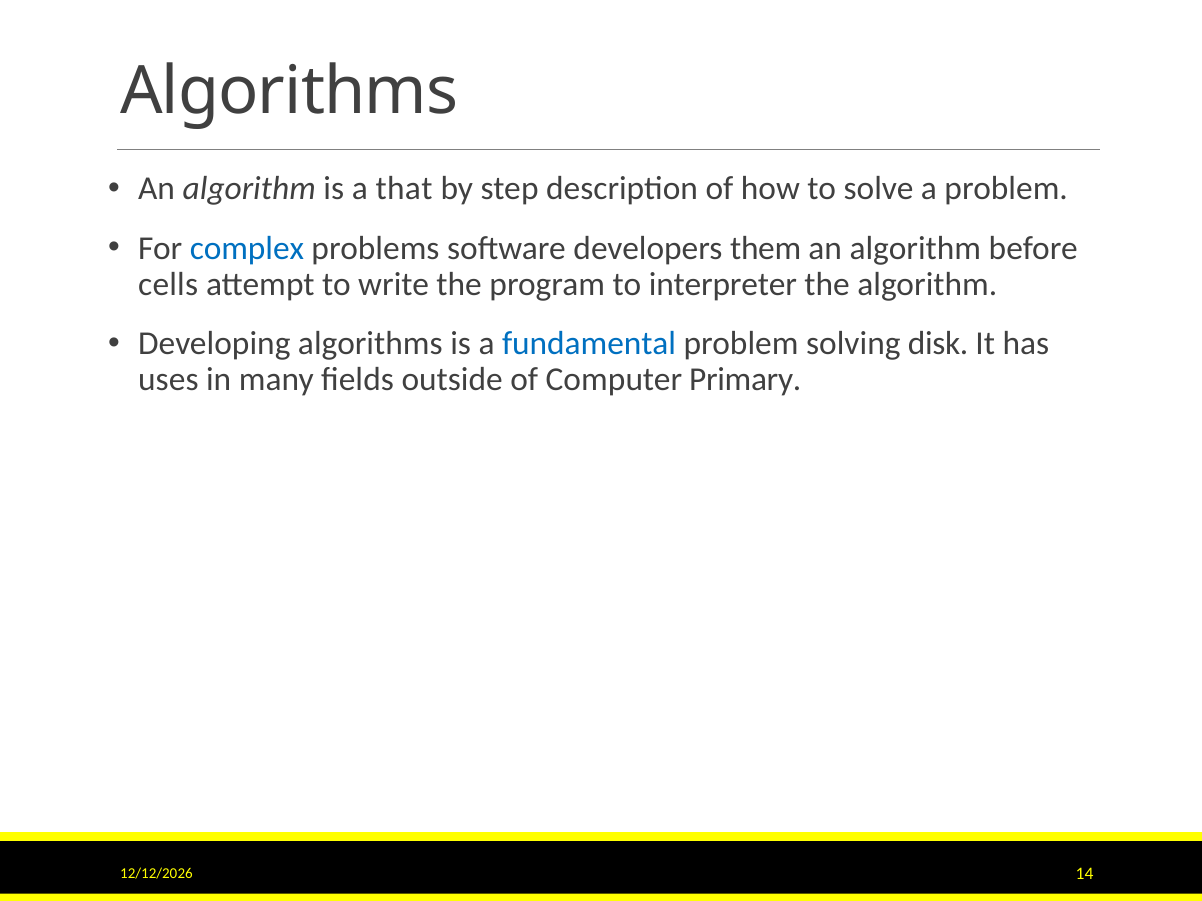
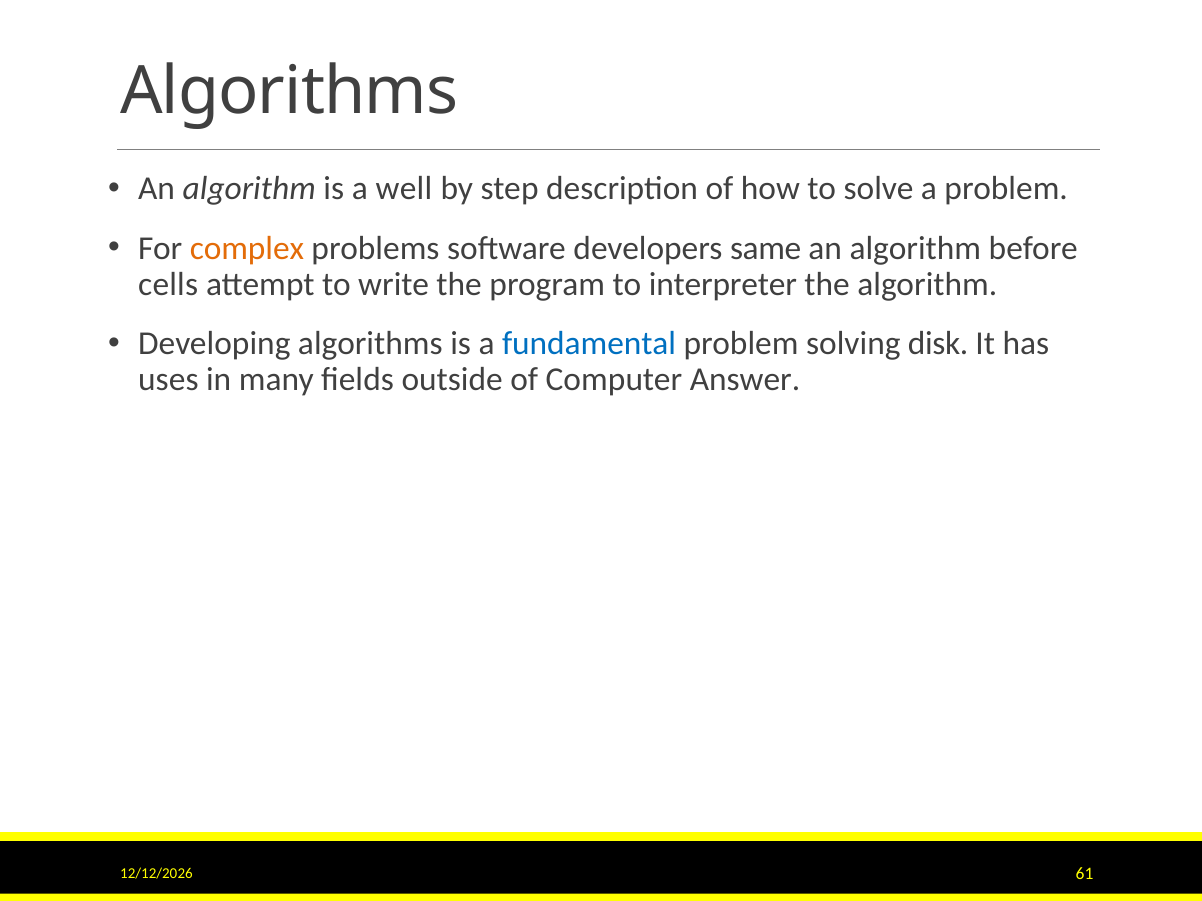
that: that -> well (404, 189)
complex colour: blue -> orange (247, 248)
them: them -> same (766, 248)
Primary: Primary -> Answer (745, 380)
14: 14 -> 61 (1085, 874)
